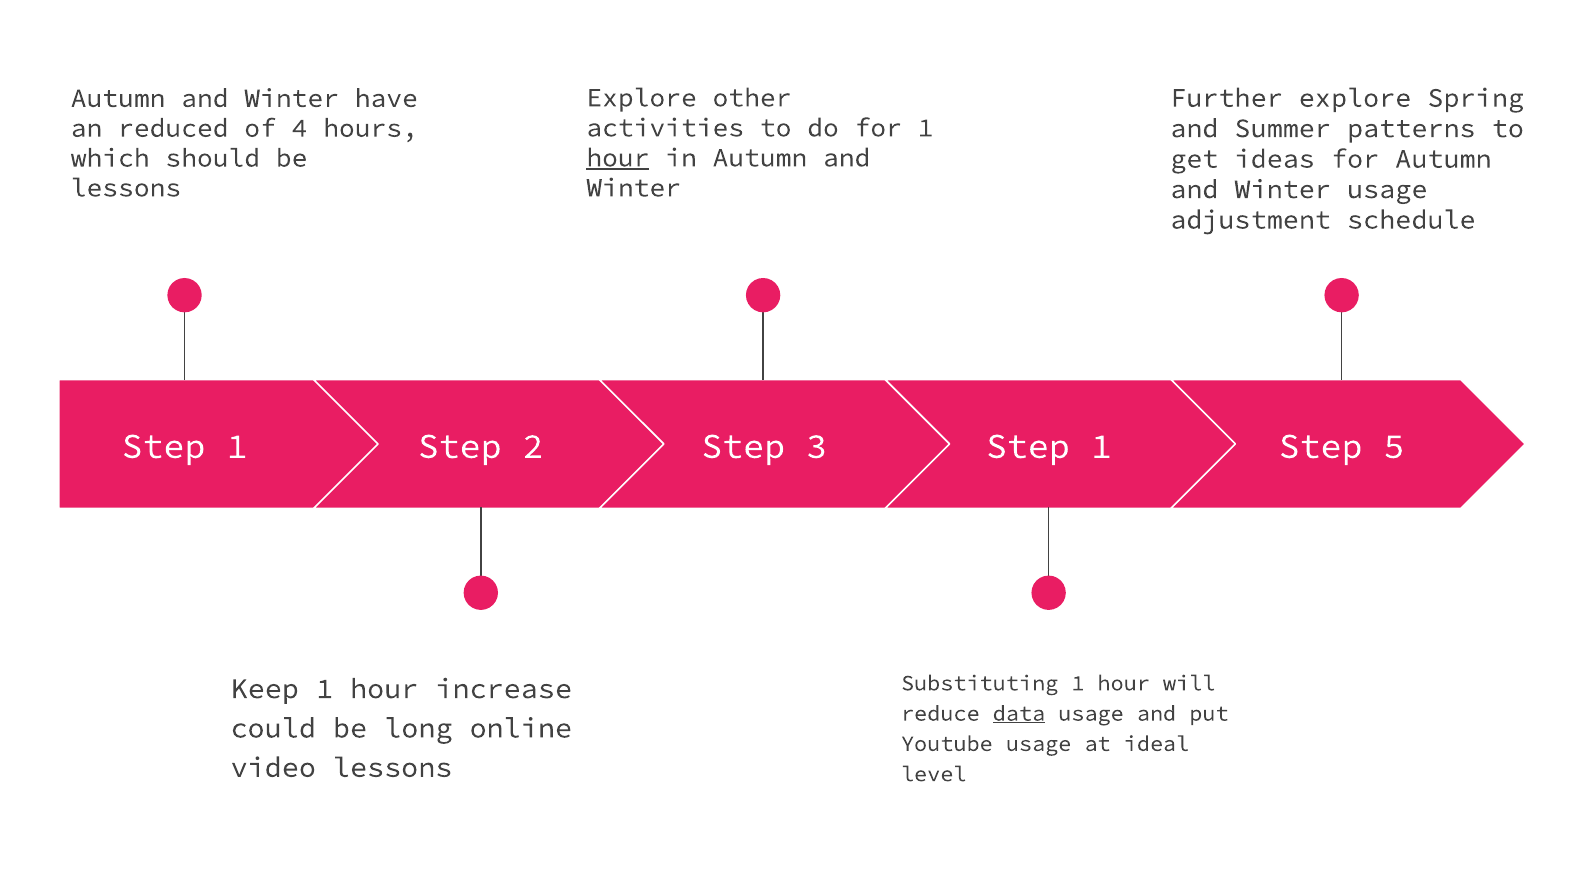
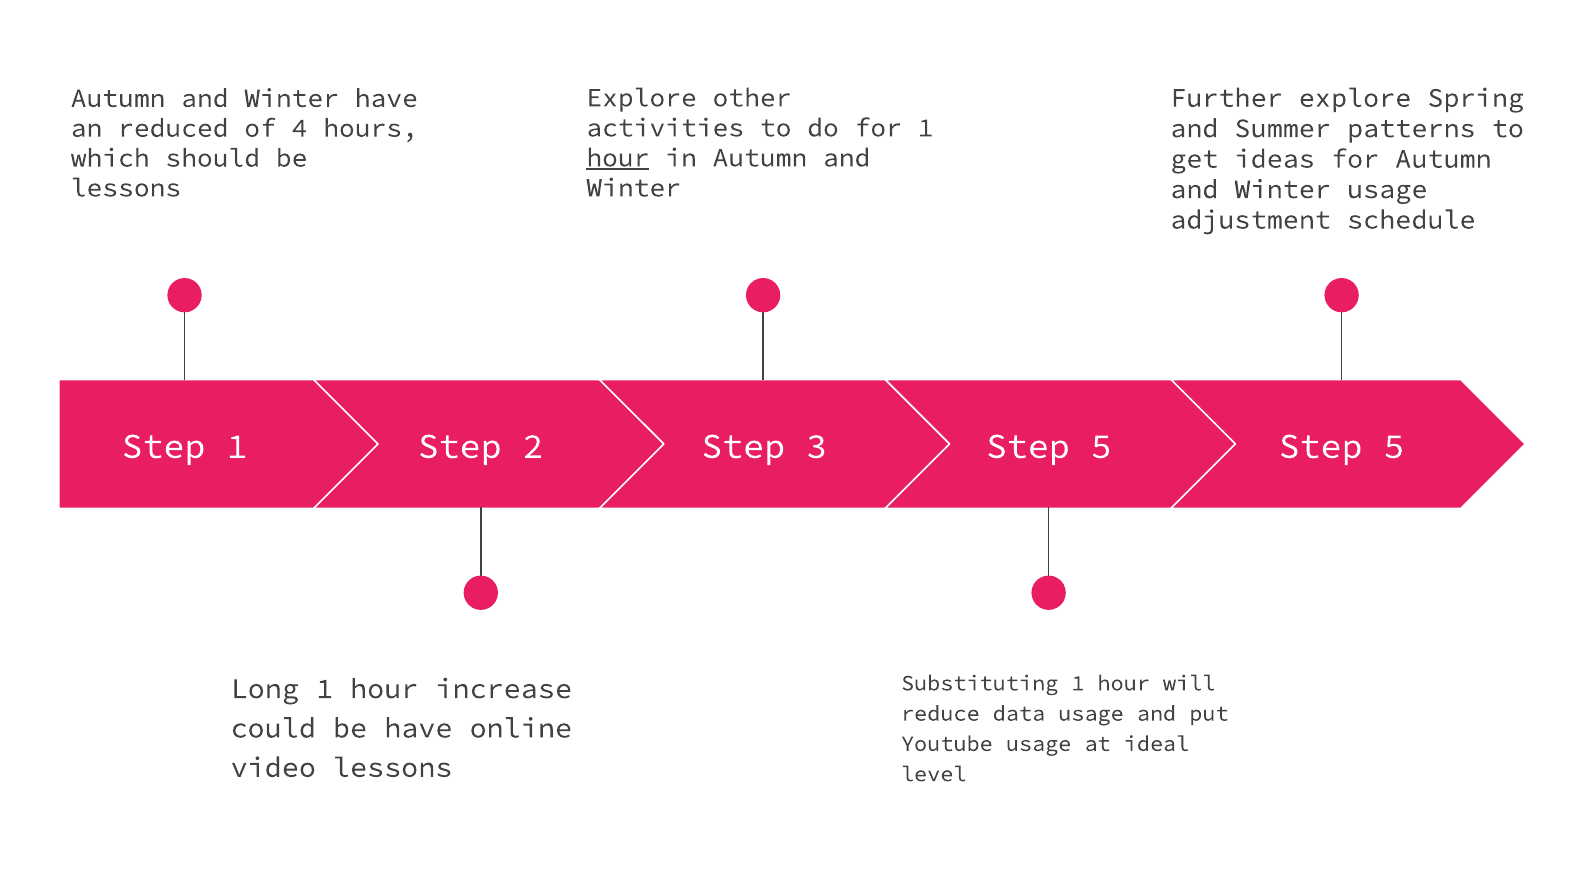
1: 1 -> 5 (1101, 446)
Keep: Keep -> Long (265, 689)
data underline: present -> none (1019, 714)
be long: long -> have (418, 728)
